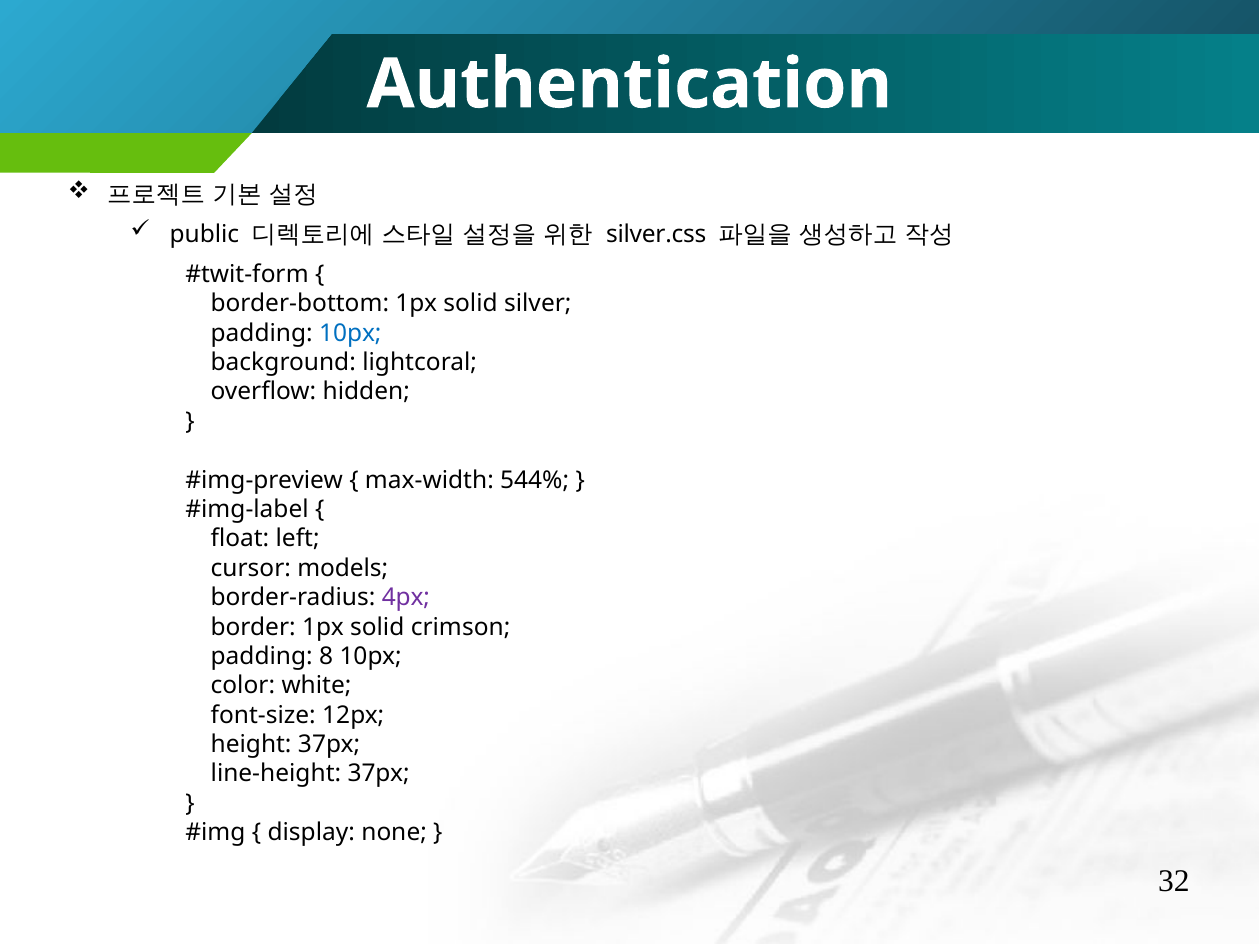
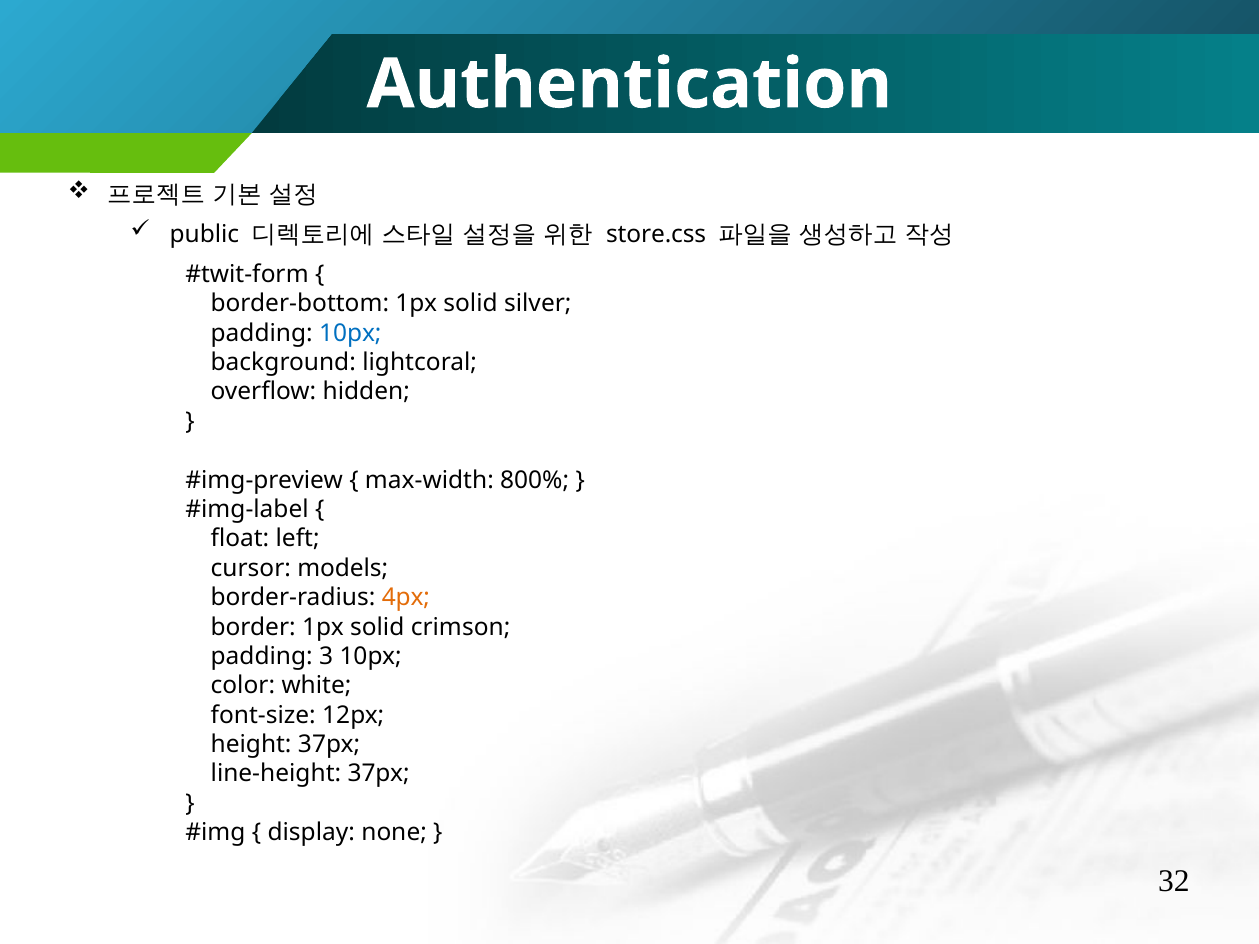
silver.css: silver.css -> store.css (656, 235)
544%: 544% -> 800% (535, 480)
4px colour: purple -> orange (406, 598)
8: 8 -> 3 (326, 657)
